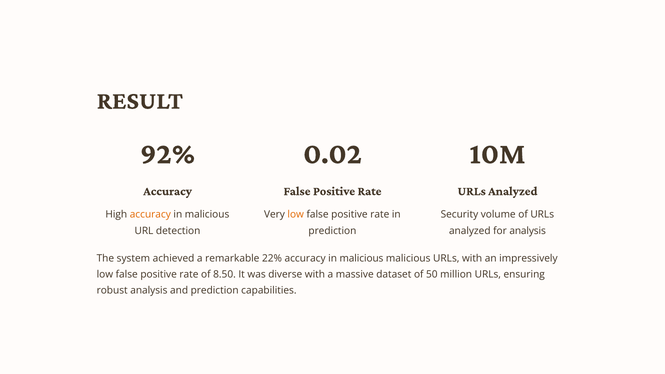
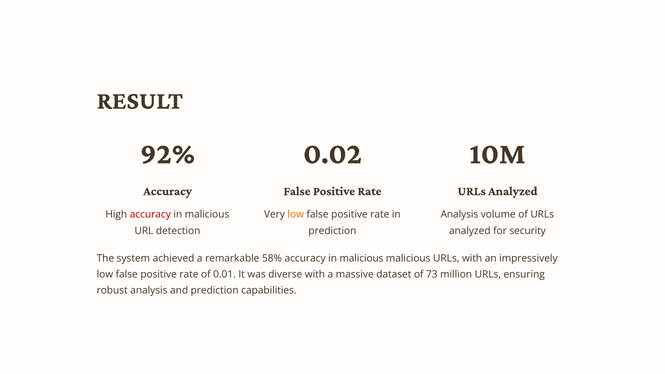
accuracy colour: orange -> red (150, 215)
Security: Security -> Analysis (459, 215)
for analysis: analysis -> security (528, 231)
22%: 22% -> 58% (272, 258)
8.50: 8.50 -> 0.01 (224, 274)
50: 50 -> 73 (432, 274)
